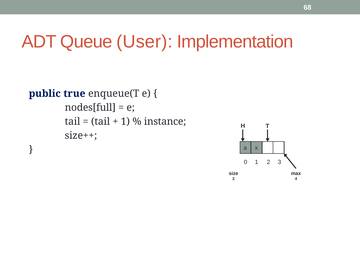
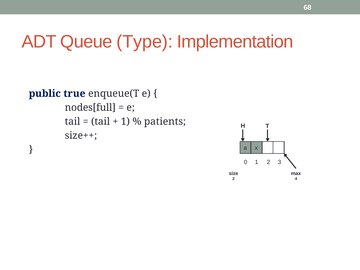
User: User -> Type (145, 42)
instance: instance -> patients (165, 122)
